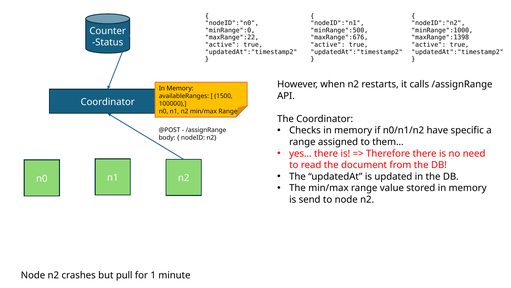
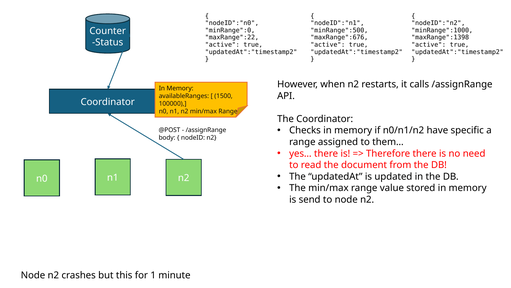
pull: pull -> this (124, 275)
